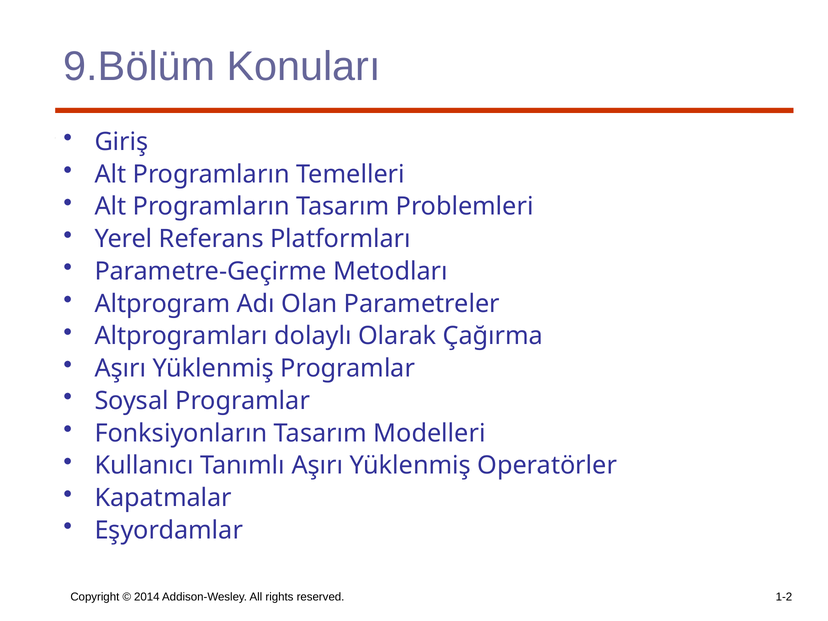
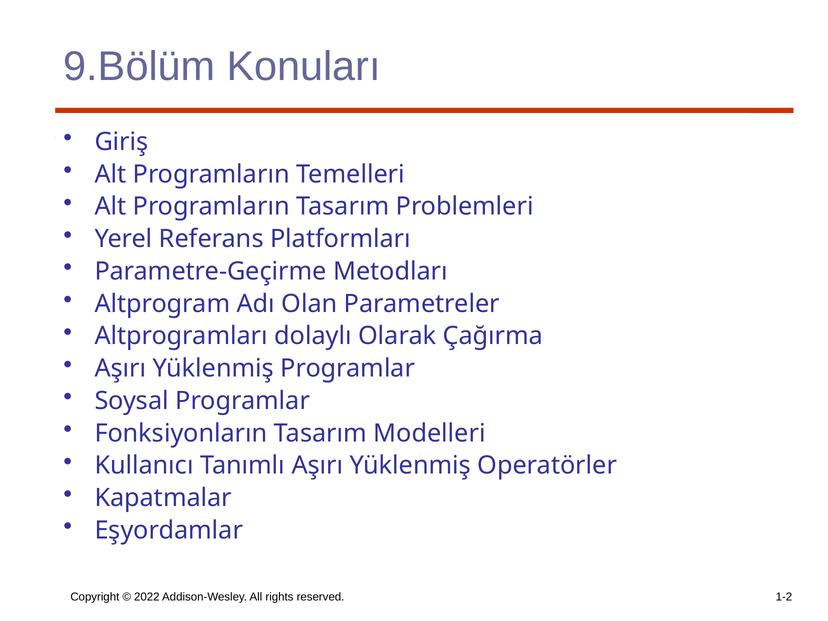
2014: 2014 -> 2022 (147, 597)
